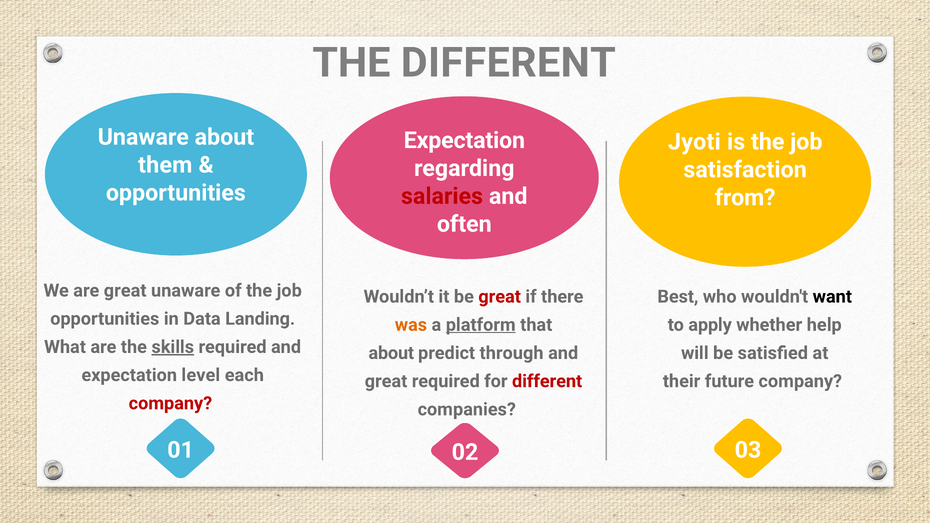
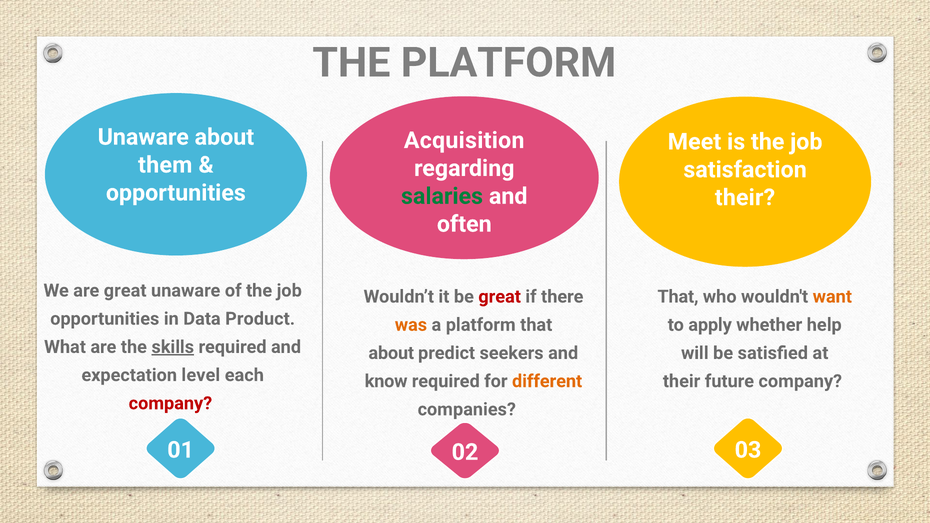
THE DIFFERENT: DIFFERENT -> PLATFORM (508, 63)
Expectation: Expectation -> Acquisition (464, 140)
Jyoti: Jyoti -> Meet (694, 142)
salaries colour: red -> green (442, 196)
from: from -> their (745, 198)
Best: Best -> That (678, 297)
want colour: black -> orange (832, 297)
Landing: Landing -> Product (260, 319)
platform underline: present -> none (481, 325)
through: through -> seekers (512, 353)
great: great -> know (386, 381)
different colour: red -> orange (547, 381)
